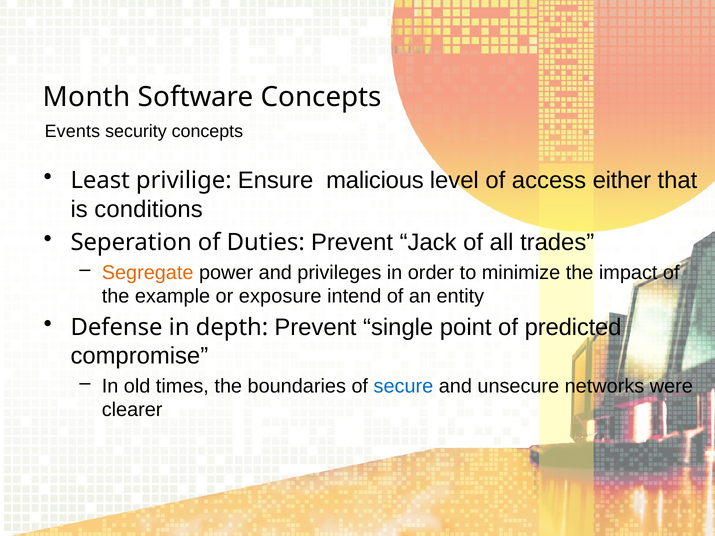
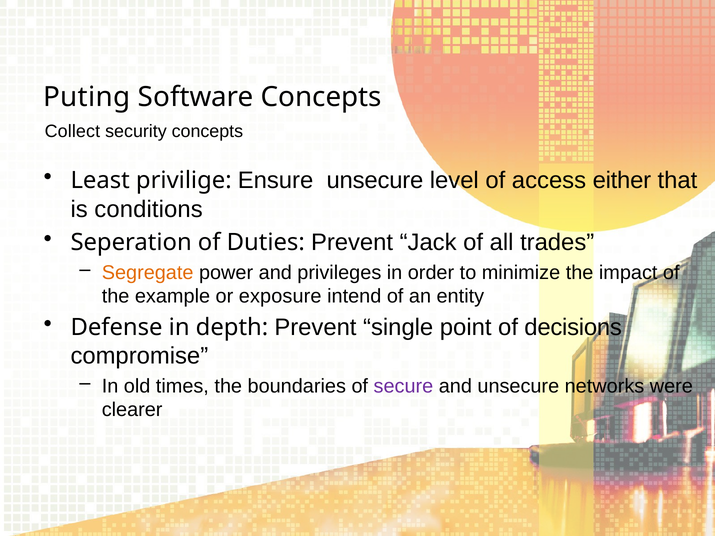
Month: Month -> Puting (87, 97)
Events: Events -> Collect (72, 132)
Ensure malicious: malicious -> unsecure (375, 181)
predicted: predicted -> decisions (573, 328)
secure colour: blue -> purple (403, 386)
